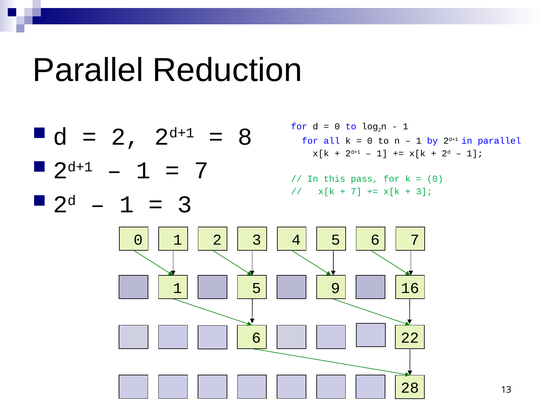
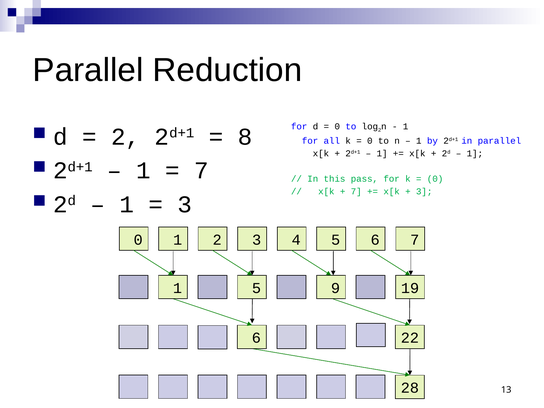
16: 16 -> 19 (410, 288)
